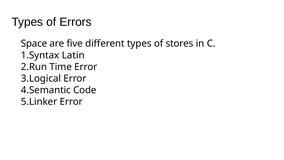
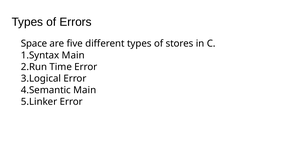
Latin: Latin -> Main (73, 55)
Code: Code -> Main (85, 90)
